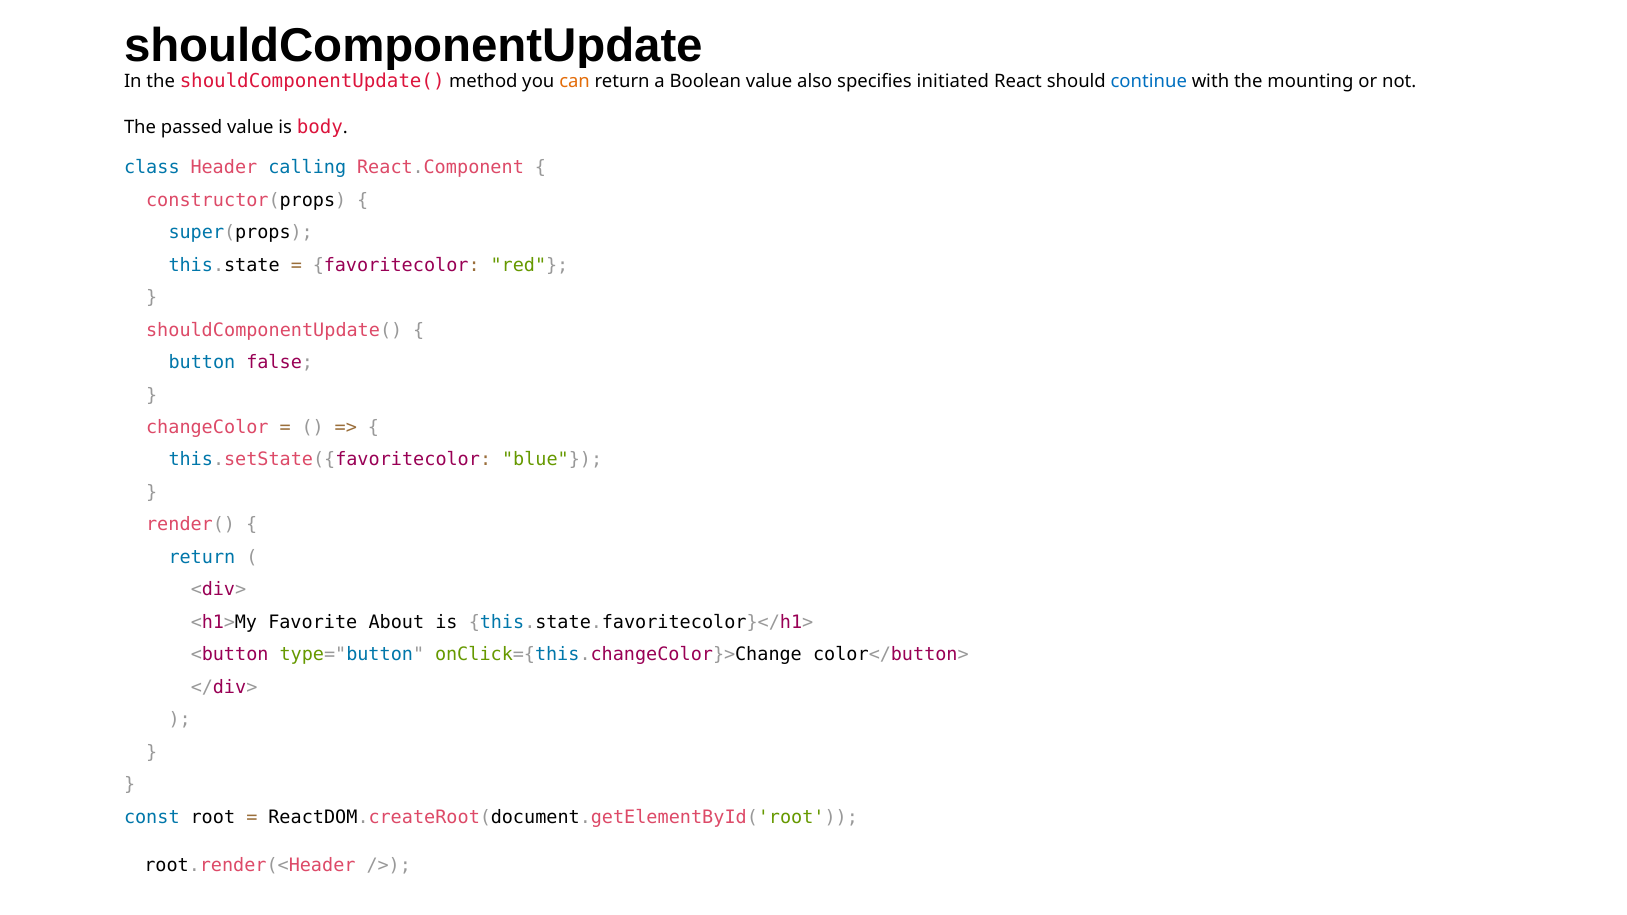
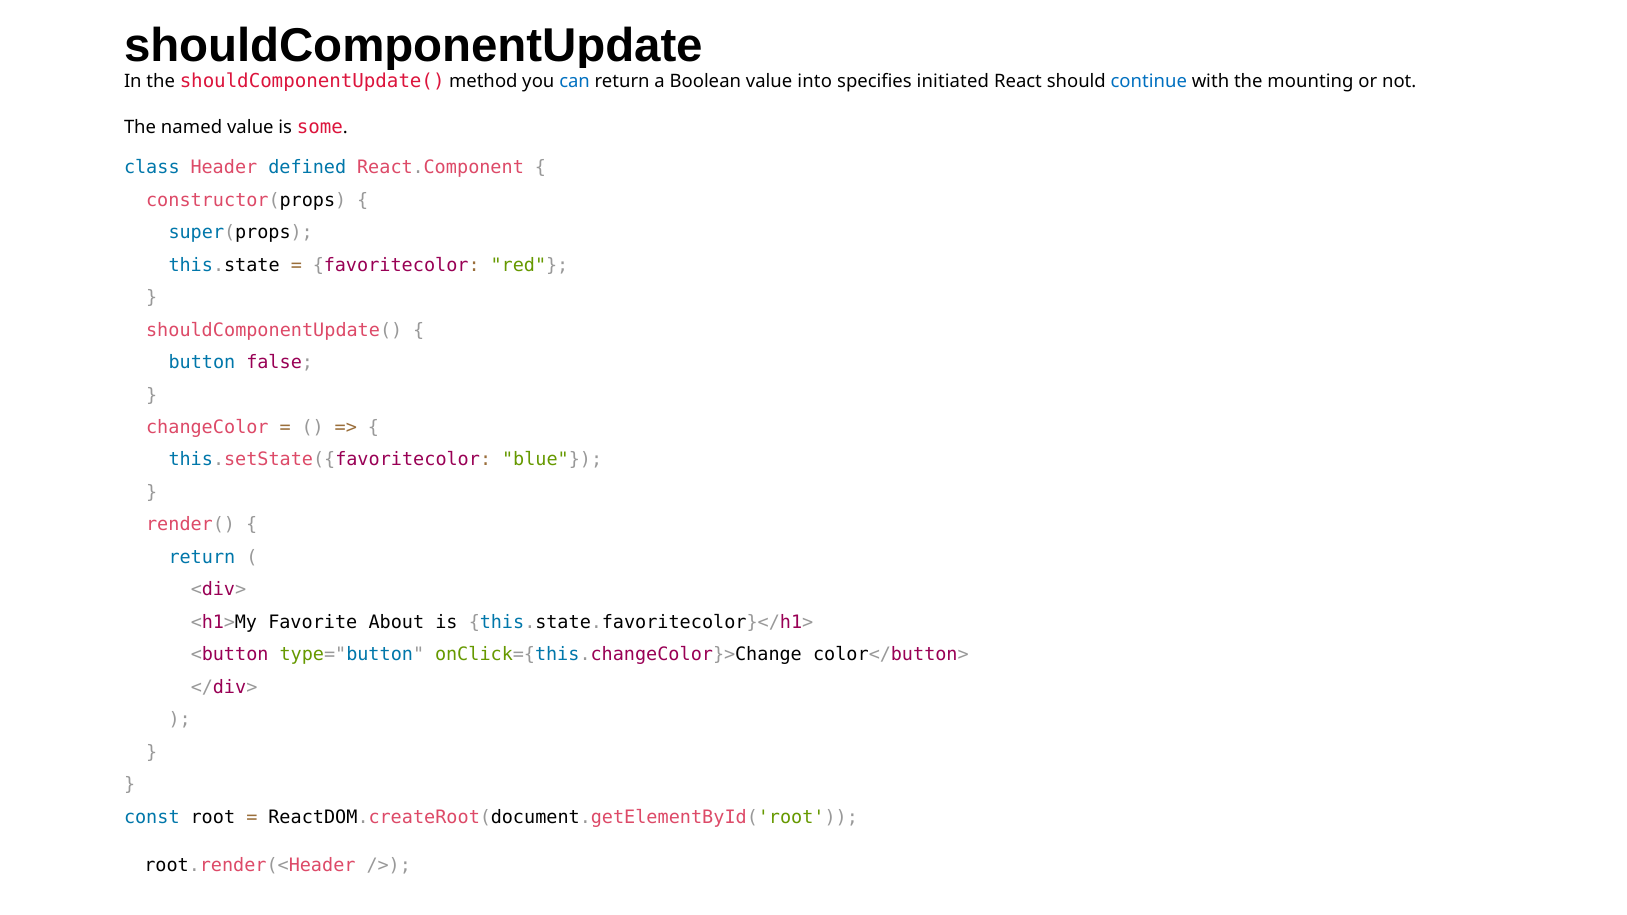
can colour: orange -> blue (575, 82)
also: also -> into (815, 82)
passed: passed -> named (192, 127)
body: body -> some (320, 127)
calling: calling -> defined (307, 168)
